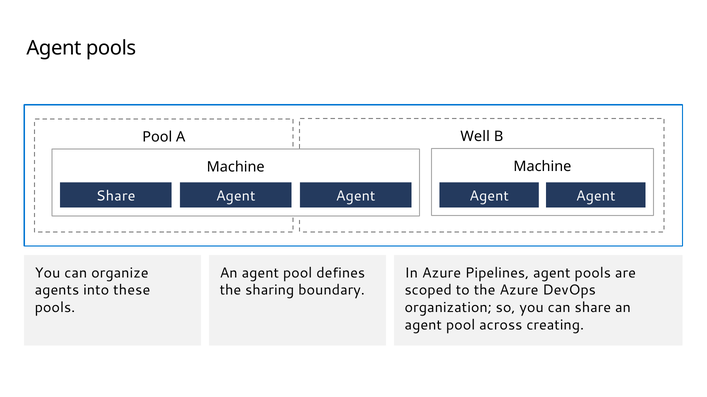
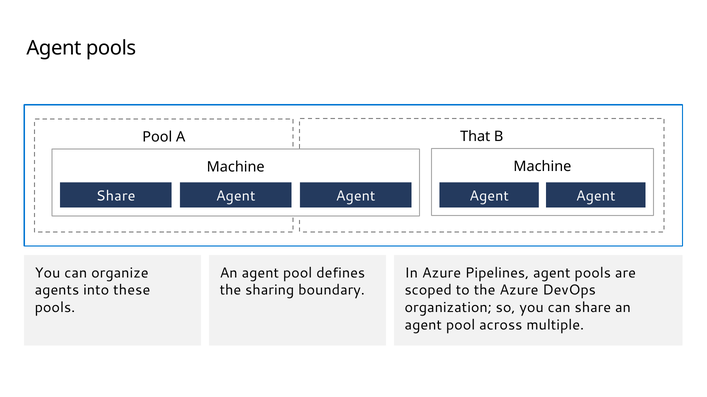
Well: Well -> That (475, 137)
creating: creating -> multiple (555, 325)
